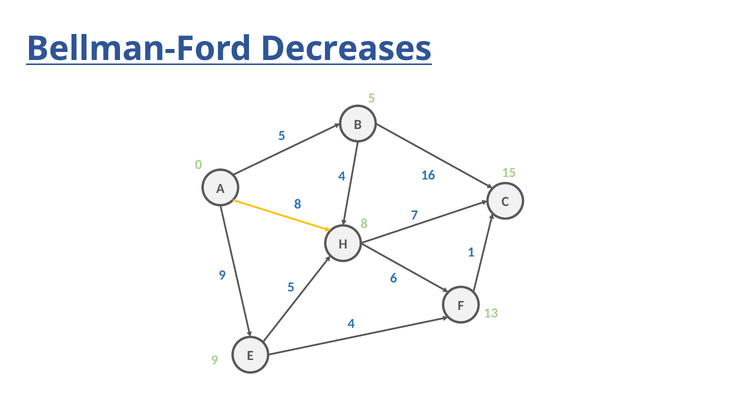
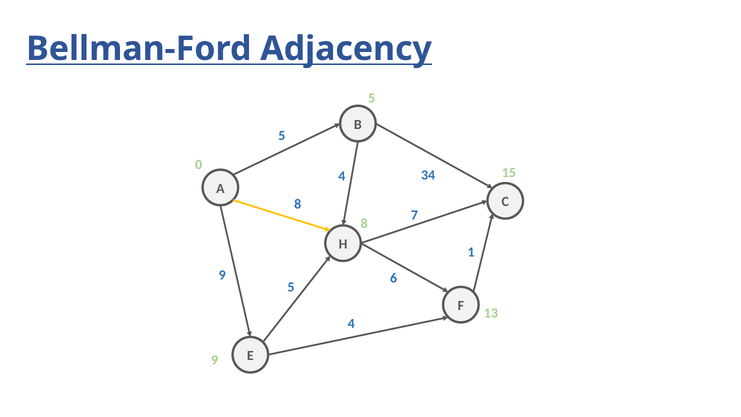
Decreases: Decreases -> Adjacency (346, 49)
16: 16 -> 34 (428, 175)
